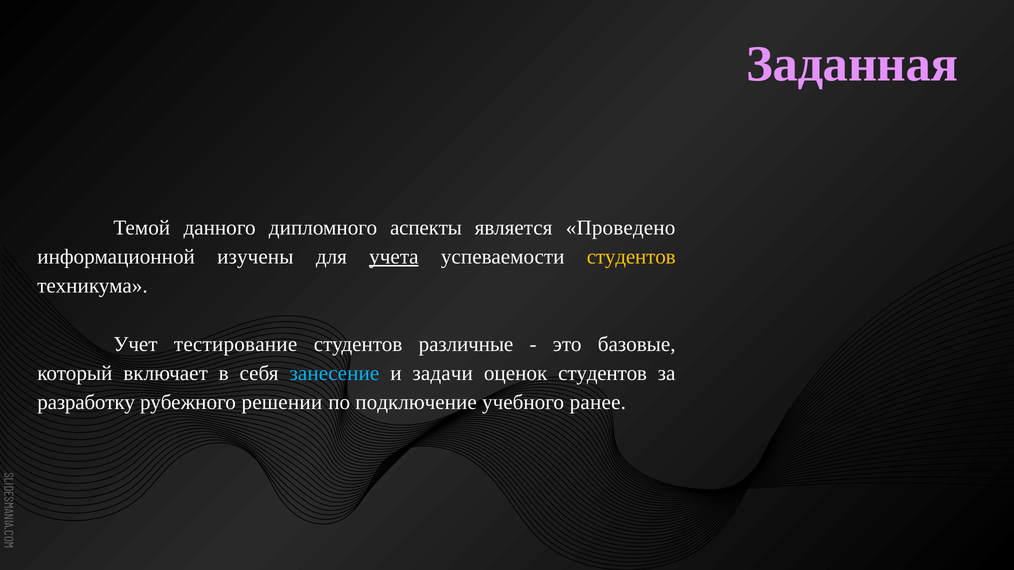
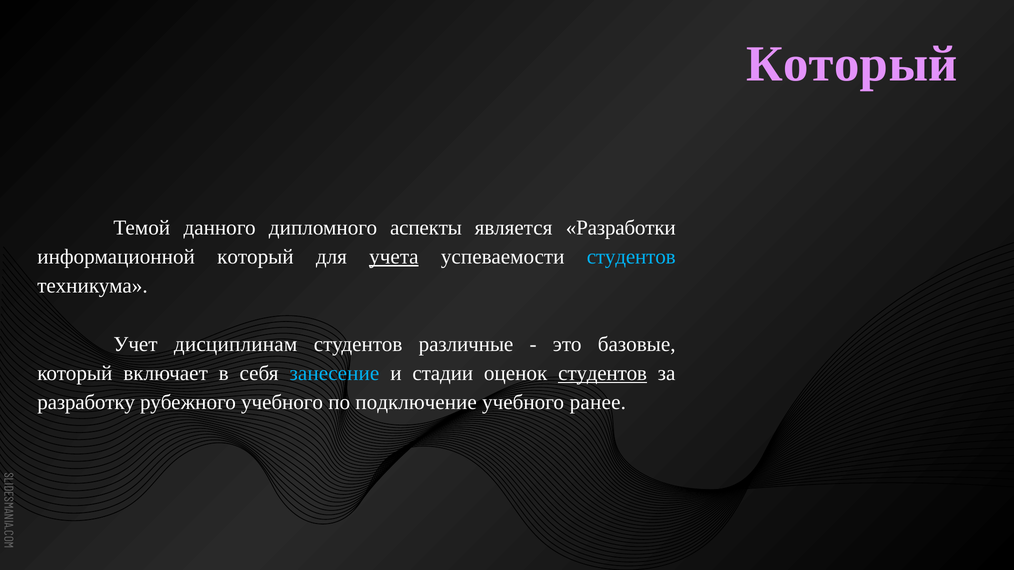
Заданная: Заданная -> Который (852, 64)
Проведено: Проведено -> Разработки (621, 228)
информационной изучены: изучены -> который (255, 257)
студентов colour: yellow -> light blue (631, 257)
тестирование: тестирование -> дисциплинам (236, 344)
задачи: задачи -> стадии (443, 374)
студентов underline: none -> present (603, 374)
рубежного решении: решении -> учебного (282, 403)
